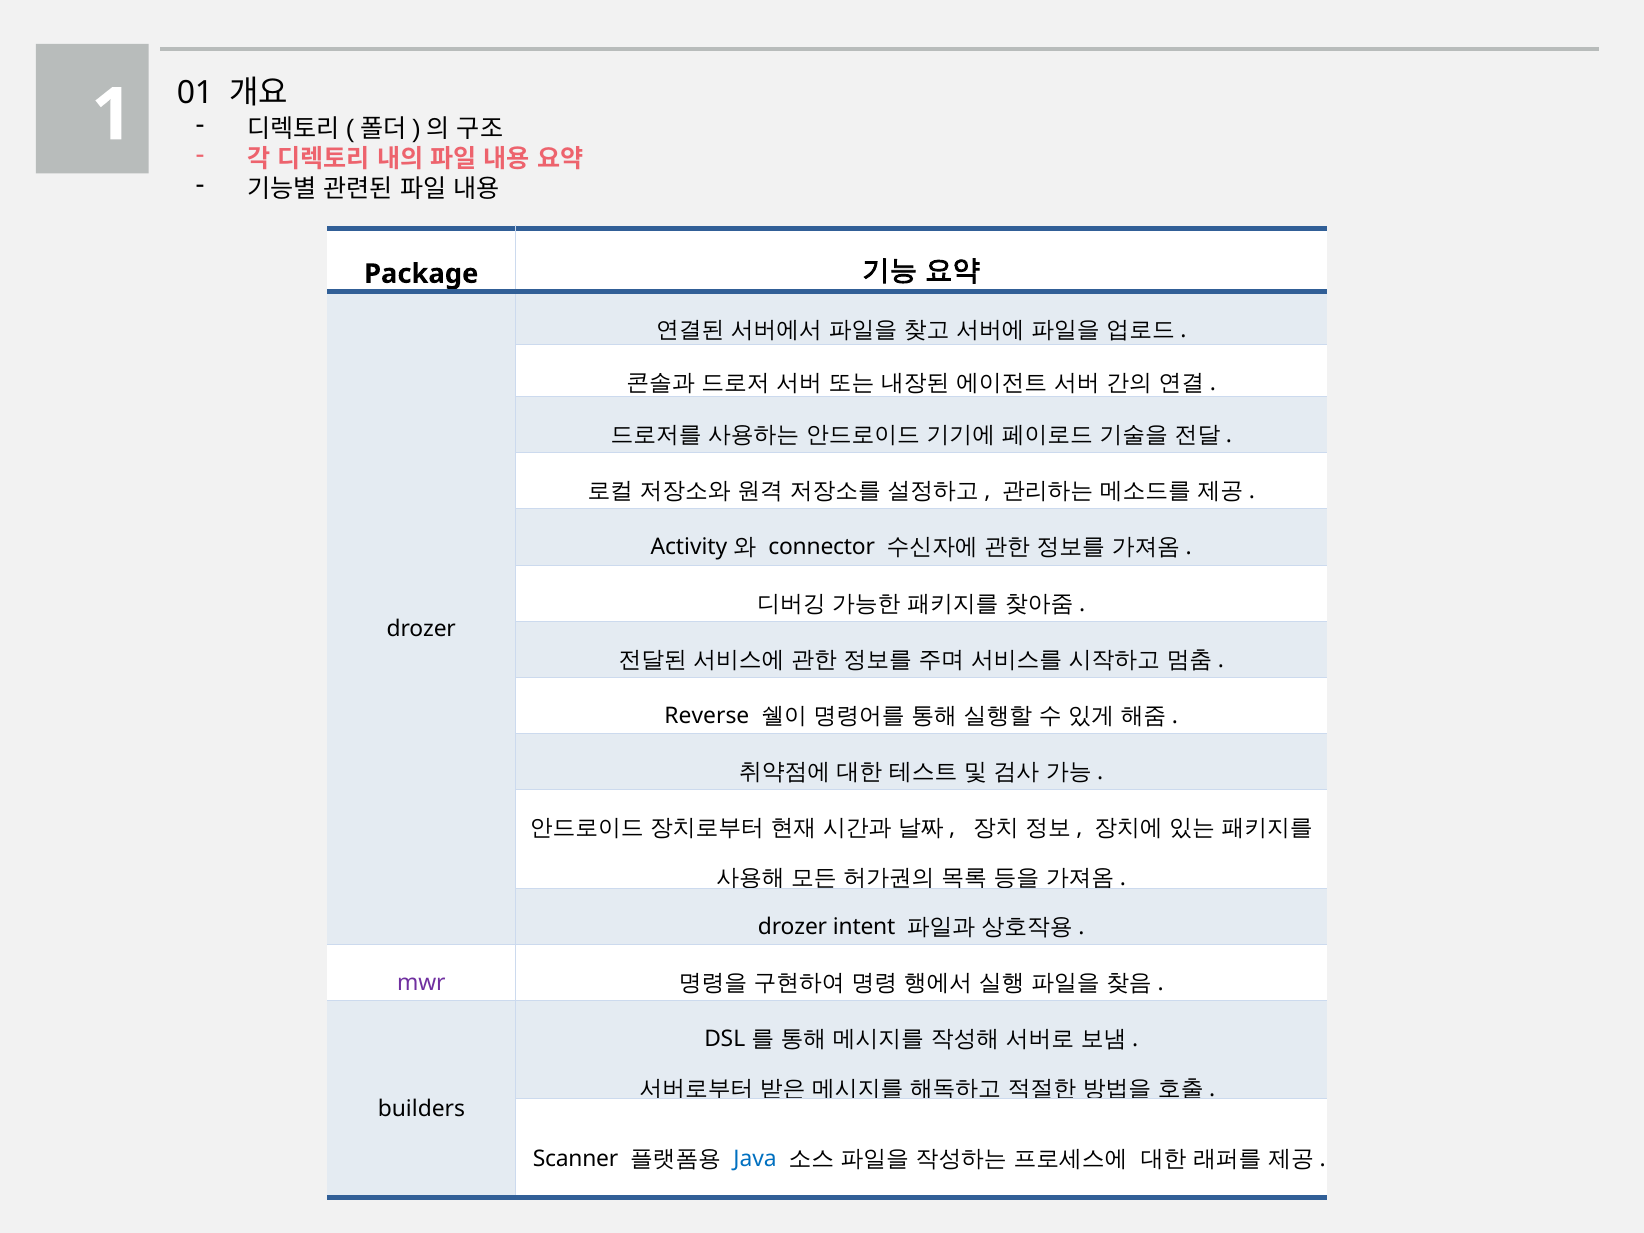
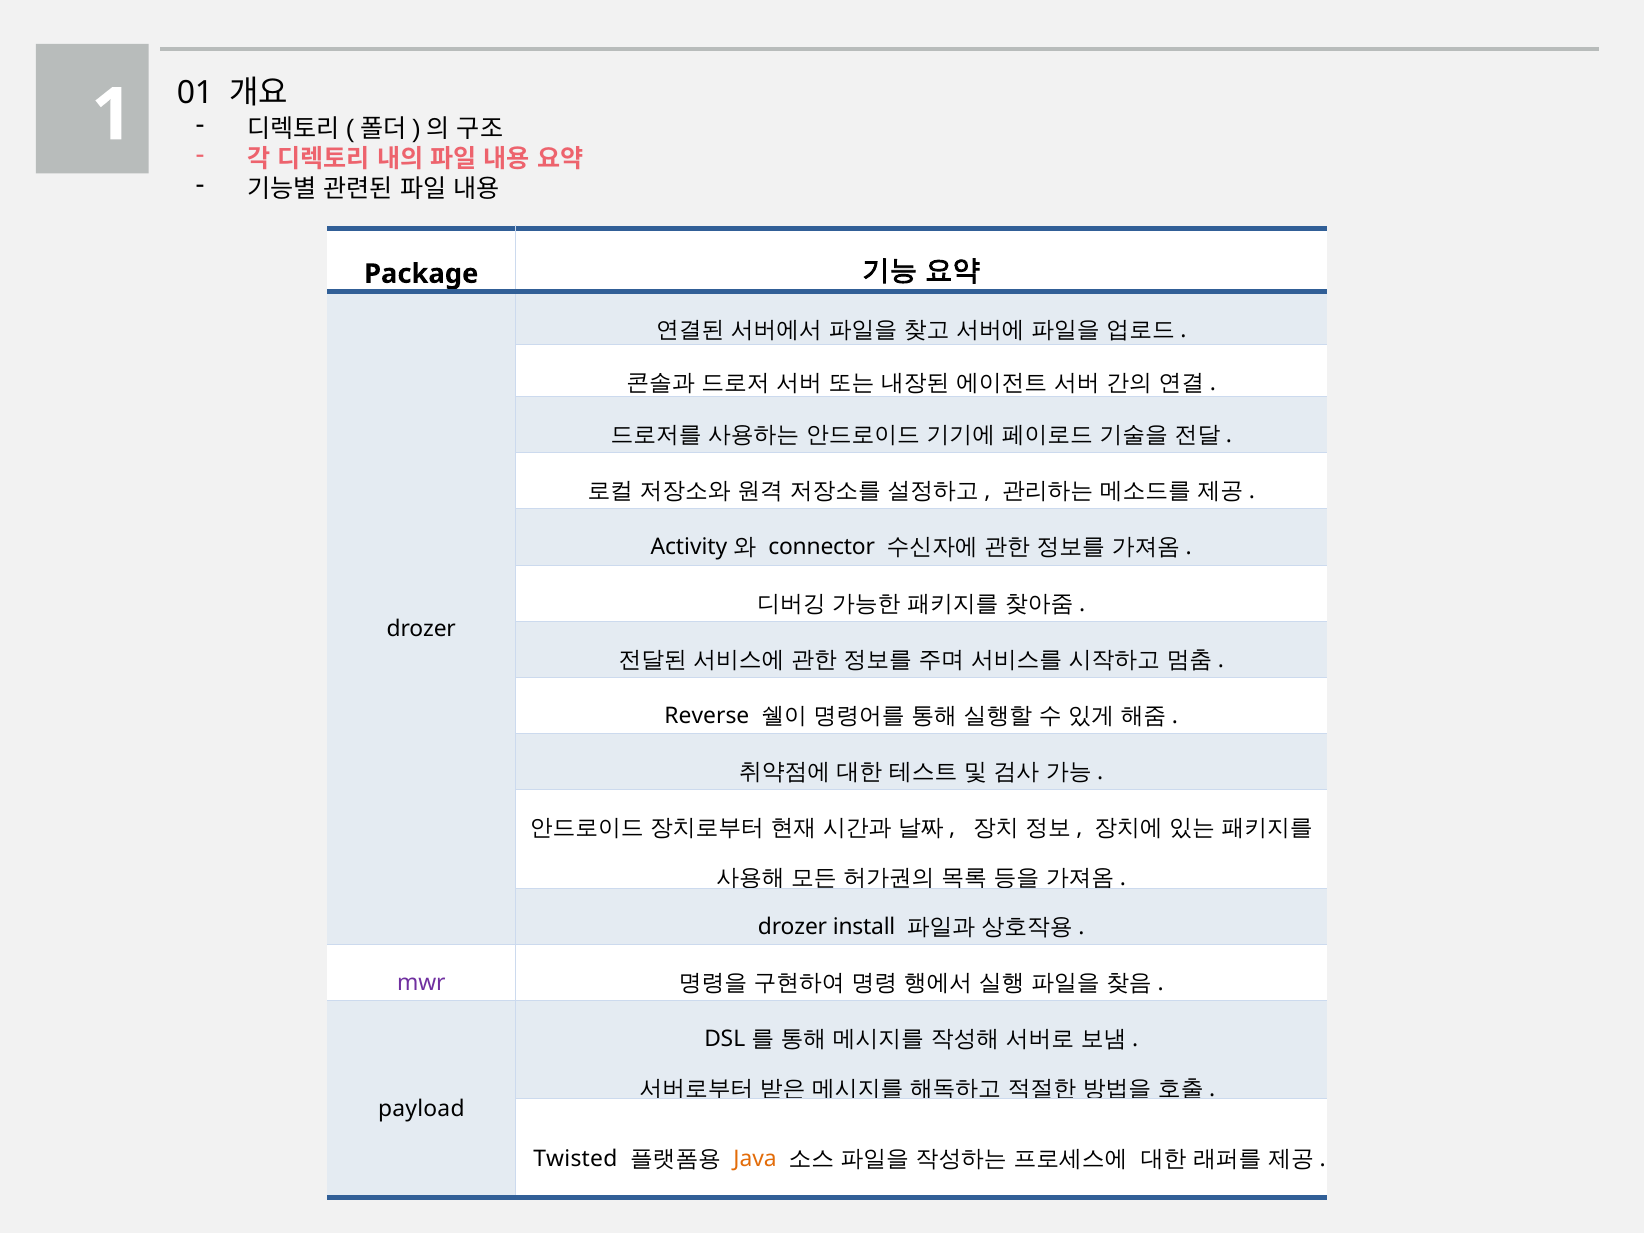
intent: intent -> install (864, 927)
builders: builders -> payload (421, 1109)
Scanner: Scanner -> Twisted (575, 1158)
Java colour: blue -> orange (755, 1158)
